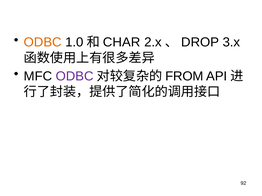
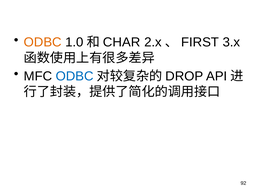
DROP: DROP -> FIRST (200, 42)
ODBC colour: purple -> blue (75, 76)
FROM: FROM -> DROP (184, 76)
